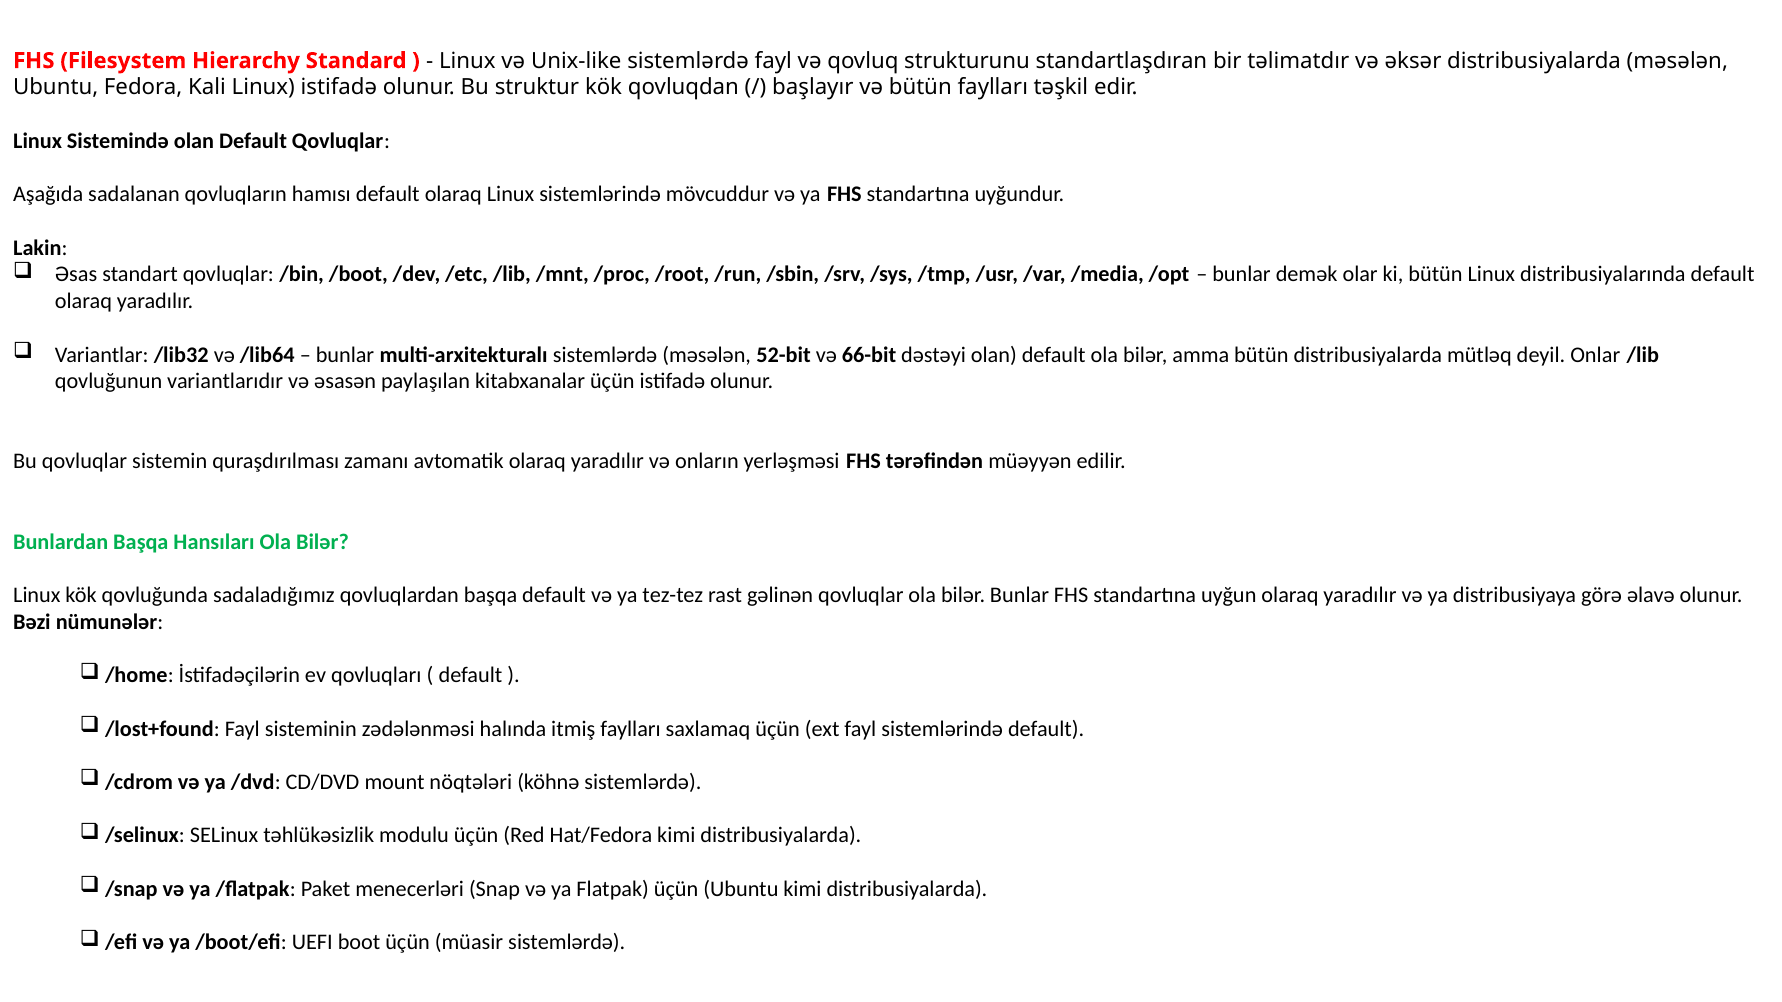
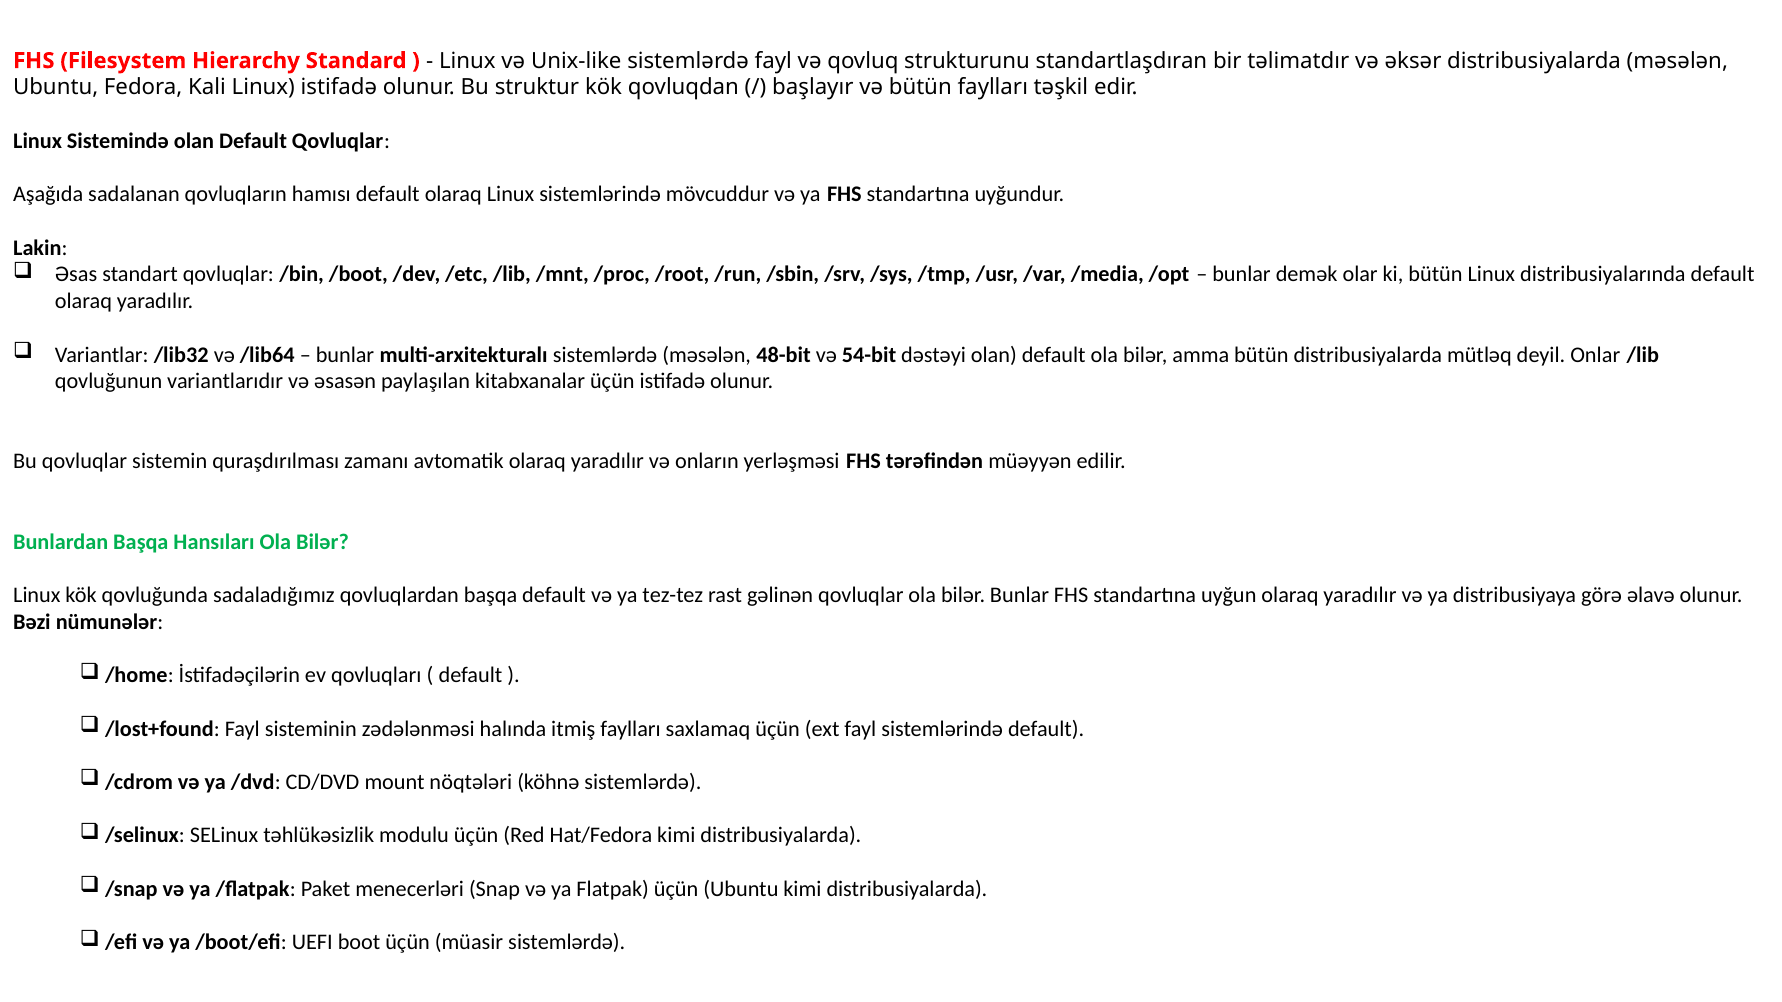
52-bit: 52-bit -> 48-bit (784, 355)
66-bit: 66-bit -> 54-bit (869, 355)
